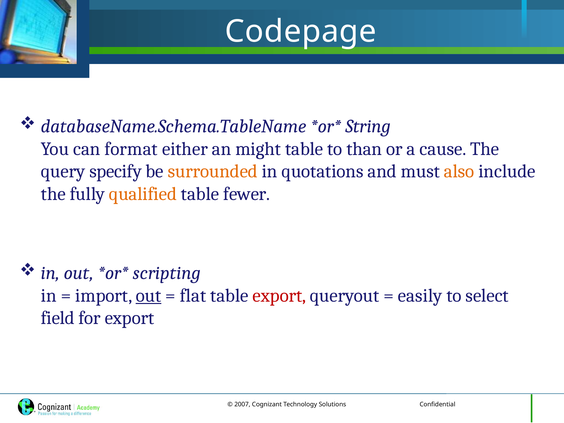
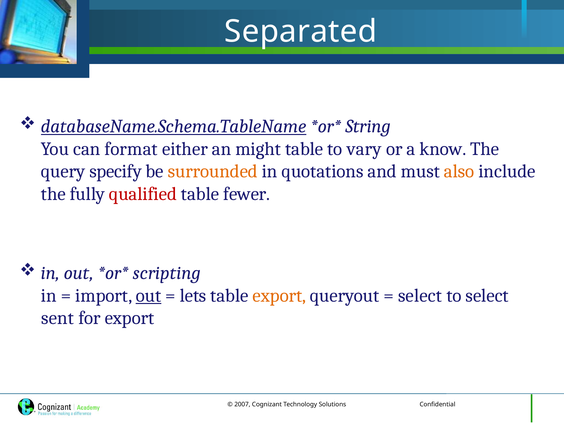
Codepage: Codepage -> Separated (301, 31)
databaseName.Schema.TableName underline: none -> present (174, 126)
than: than -> vary (364, 149)
cause: cause -> know (443, 149)
qualified colour: orange -> red (143, 194)
flat: flat -> lets (193, 296)
export colour: red -> orange (279, 296)
easily: easily -> select (420, 296)
field: field -> sent (58, 318)
